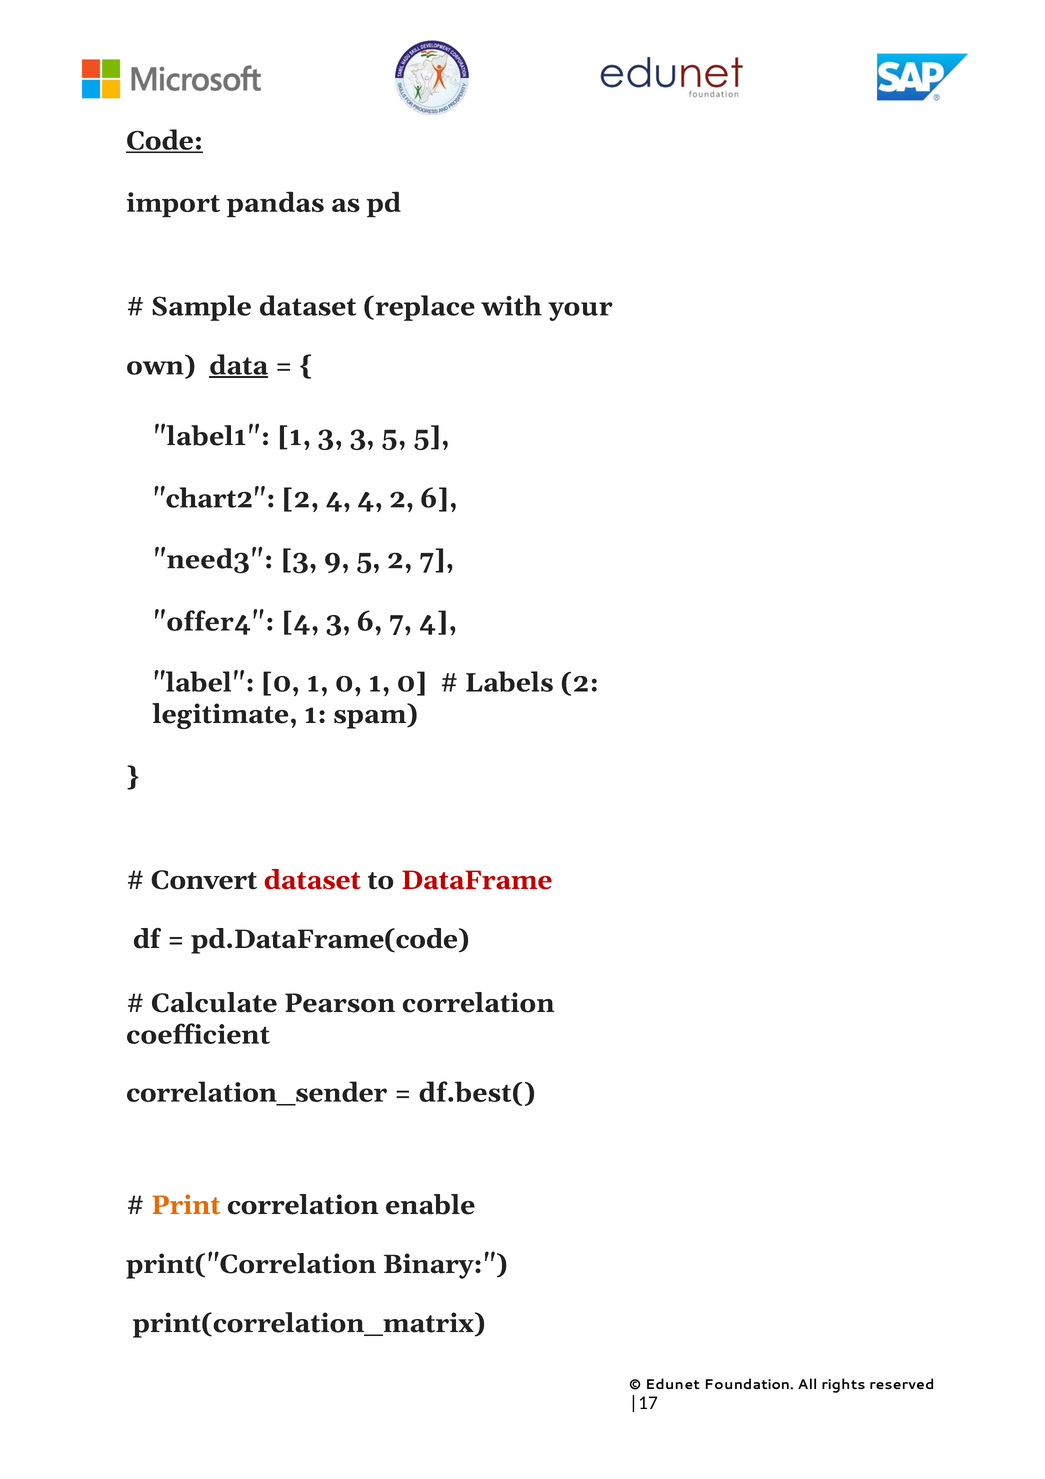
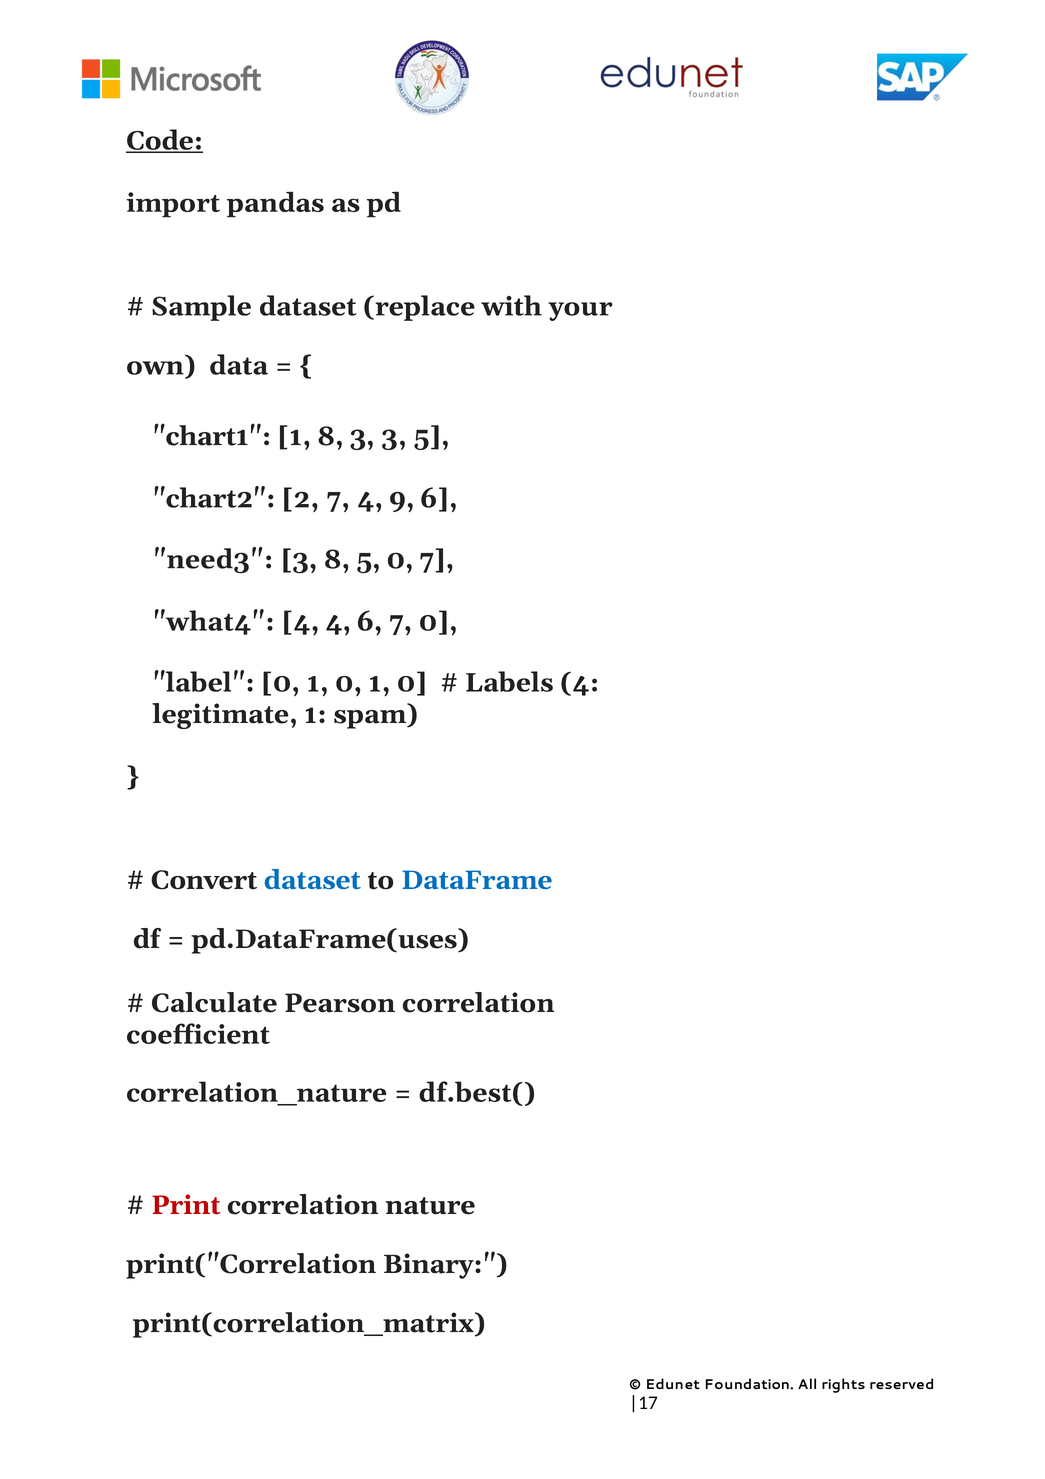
data underline: present -> none (239, 366)
label1: label1 -> chart1 (212, 437)
1 3: 3 -> 8 (330, 437)
3 5: 5 -> 3 (394, 437)
2 4: 4 -> 7 (338, 499)
4 2: 2 -> 9 (402, 499)
3 9: 9 -> 8 (337, 560)
5 2: 2 -> 0 (400, 560)
offer4: offer4 -> what4 (214, 622)
4 3: 3 -> 4 (338, 622)
7 4: 4 -> 0 (438, 622)
Labels 2: 2 -> 4 (580, 683)
dataset colour: red -> blue (312, 881)
DataFrame colour: red -> blue (477, 881)
pd.DataFrame(code: pd.DataFrame(code -> pd.DataFrame(uses (330, 940)
correlation_sender: correlation_sender -> correlation_nature (257, 1093)
Print colour: orange -> red (186, 1206)
enable: enable -> nature (430, 1206)
